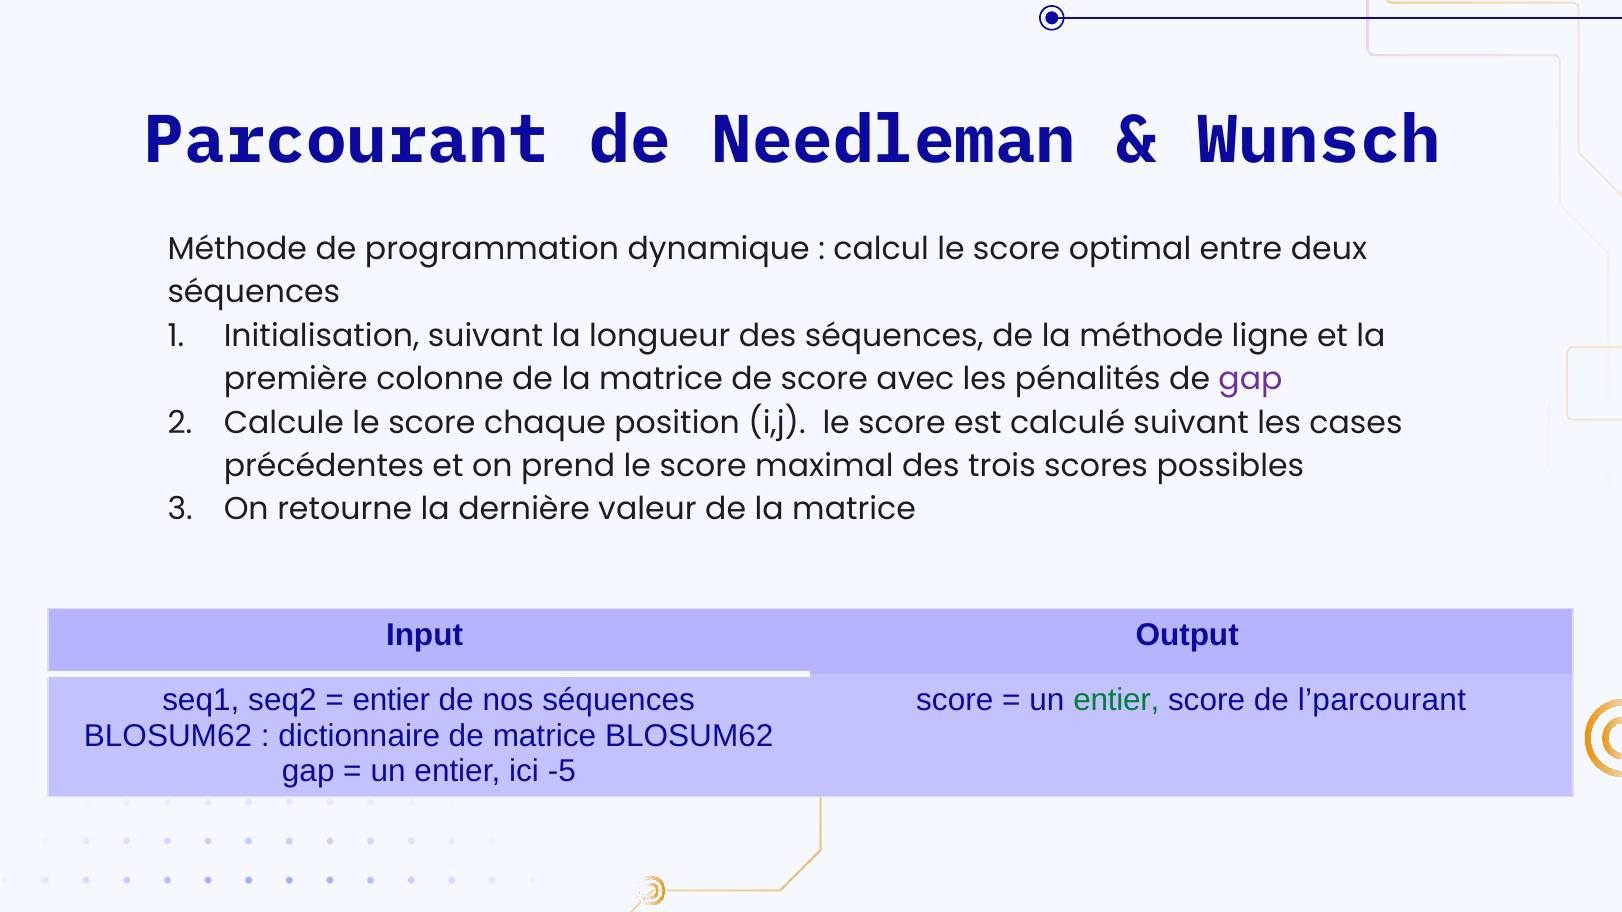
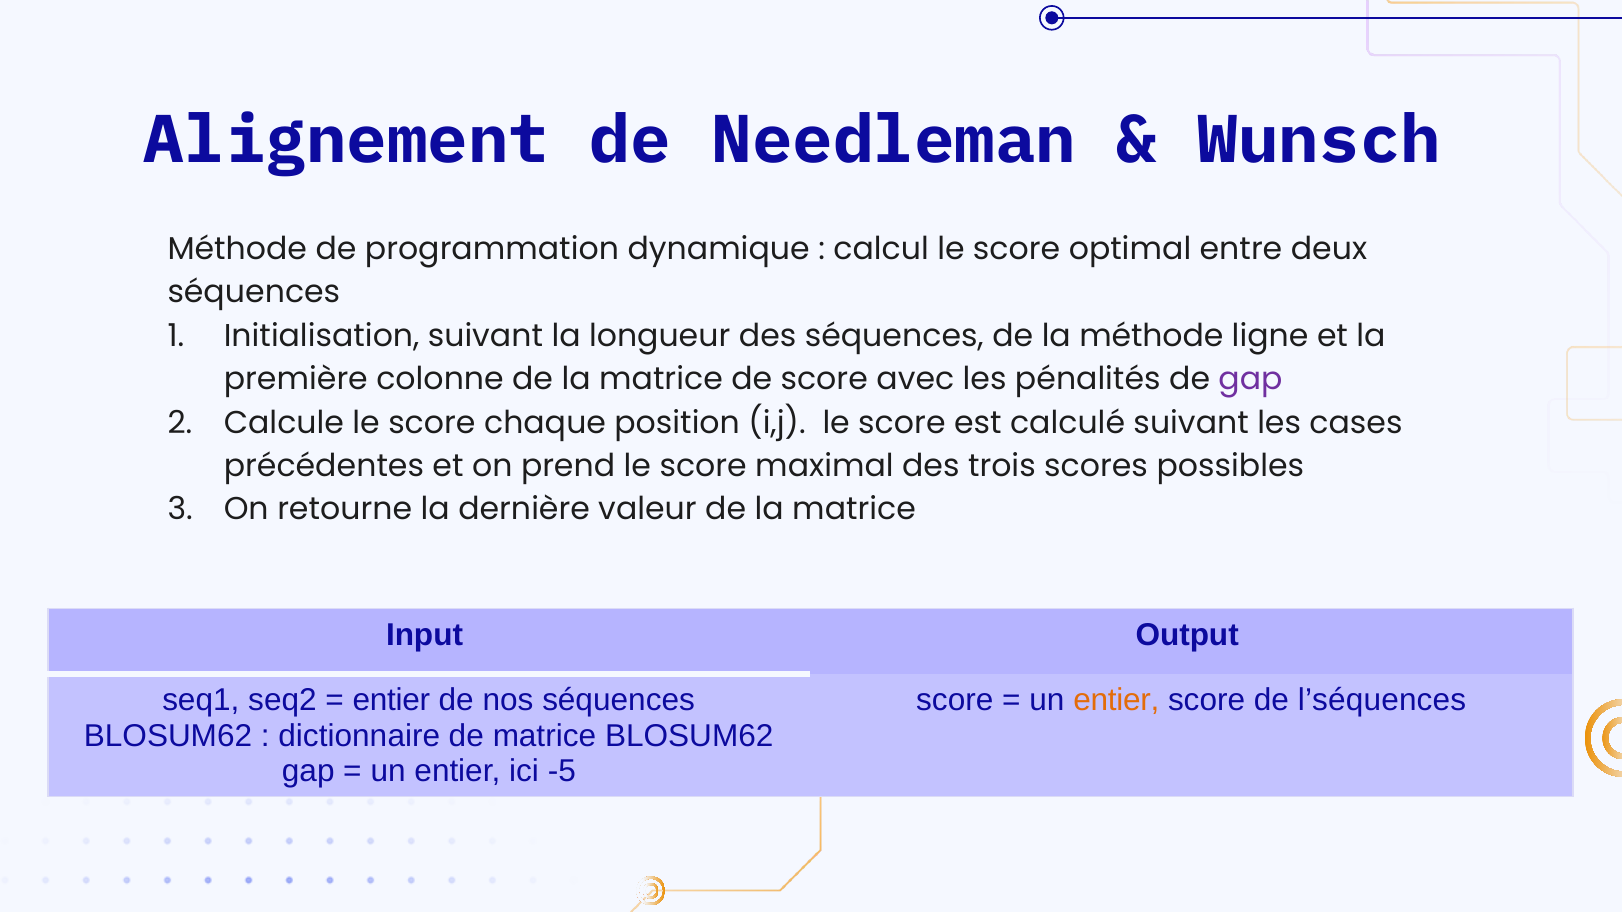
Parcourant: Parcourant -> Alignement (347, 140)
entier colour: green -> orange (1116, 701)
l’parcourant: l’parcourant -> l’séquences (1382, 701)
